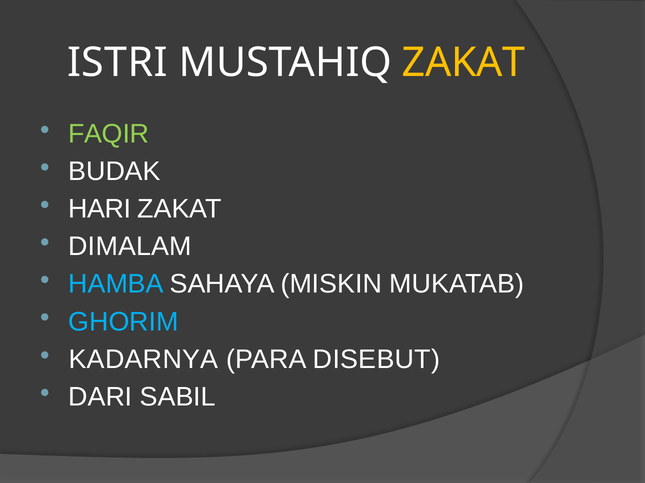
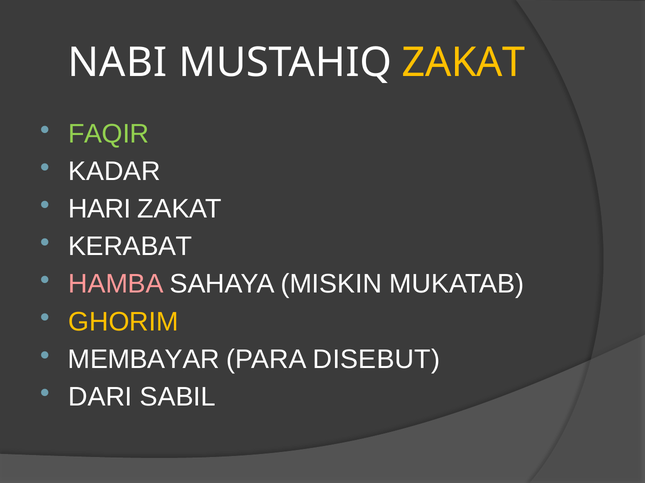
ISTRI: ISTRI -> NABI (117, 63)
BUDAK: BUDAK -> KADAR (114, 172)
DIMALAM: DIMALAM -> KERABAT (130, 247)
HAMBA colour: light blue -> pink (116, 285)
GHORIM colour: light blue -> yellow (123, 322)
KADARNYA: KADARNYA -> MEMBAYAR (144, 360)
